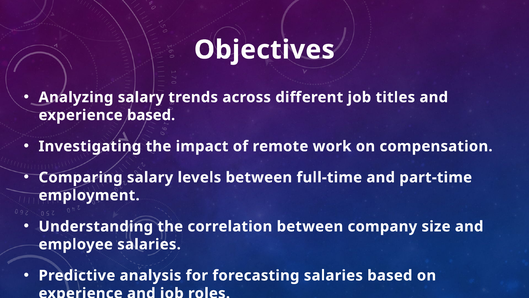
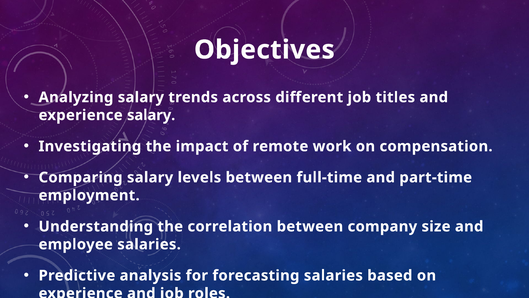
experience based: based -> salary (151, 115)
